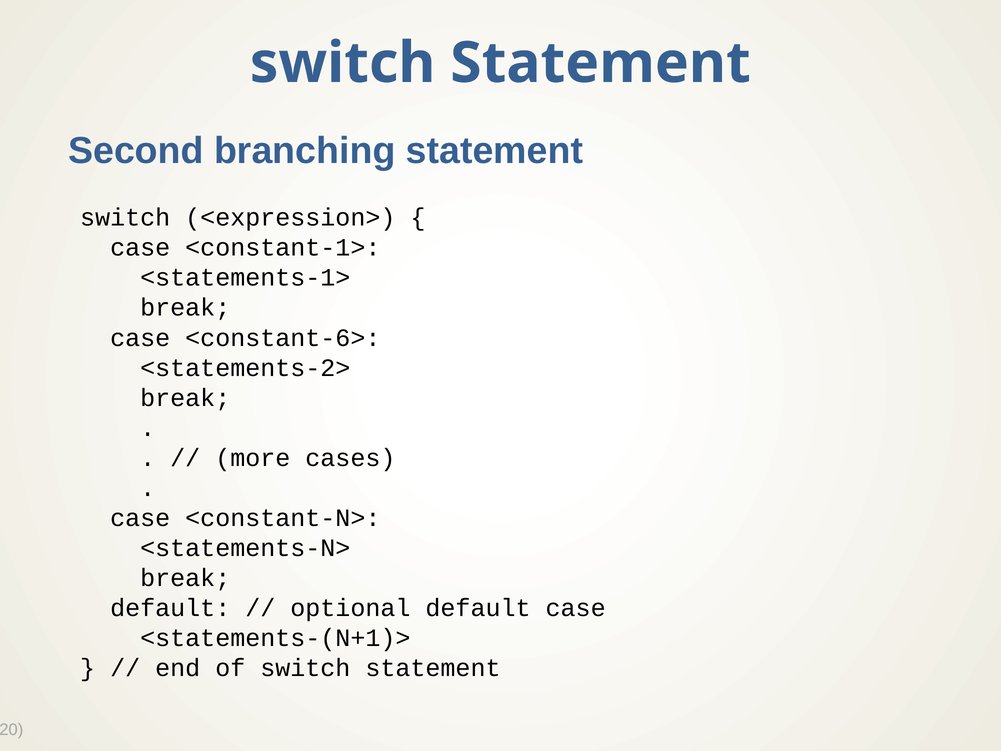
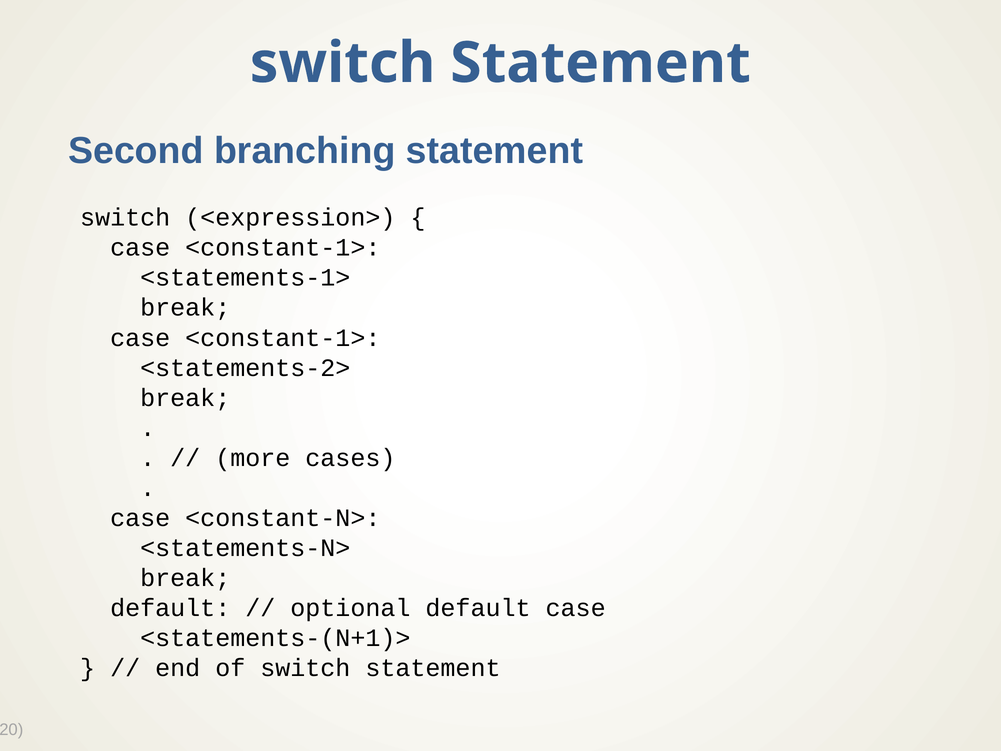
<constant-6>: <constant-6> -> <constant-1> (283, 338)
